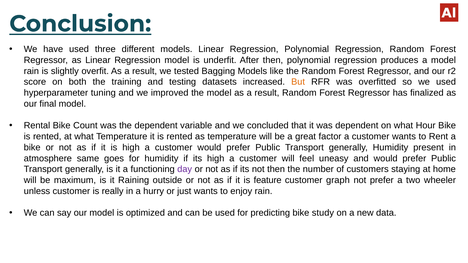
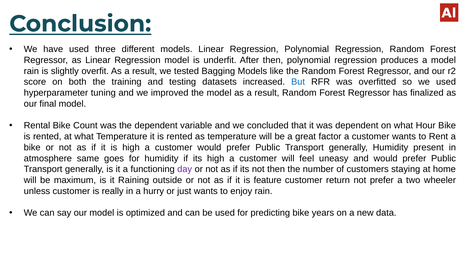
But colour: orange -> blue (298, 82)
graph: graph -> return (338, 180)
study: study -> years (323, 213)
